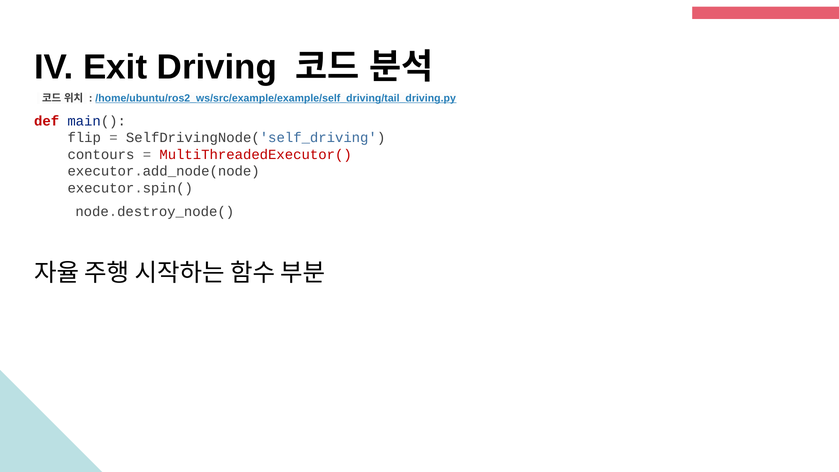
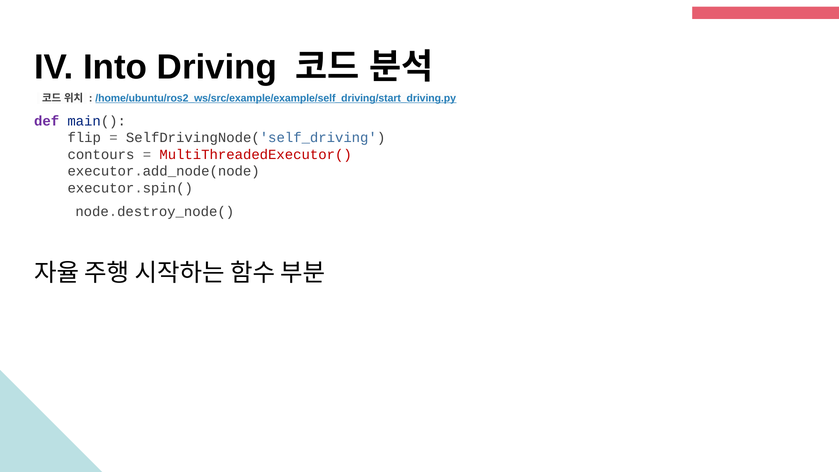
Exit: Exit -> Into (115, 67)
/home/ubuntu/ros2_ws/src/example/example/self_driving/tail_driving.py: /home/ubuntu/ros2_ws/src/example/example/self_driving/tail_driving.py -> /home/ubuntu/ros2_ws/src/example/example/self_driving/start_driving.py (276, 98)
def colour: red -> purple (47, 121)
